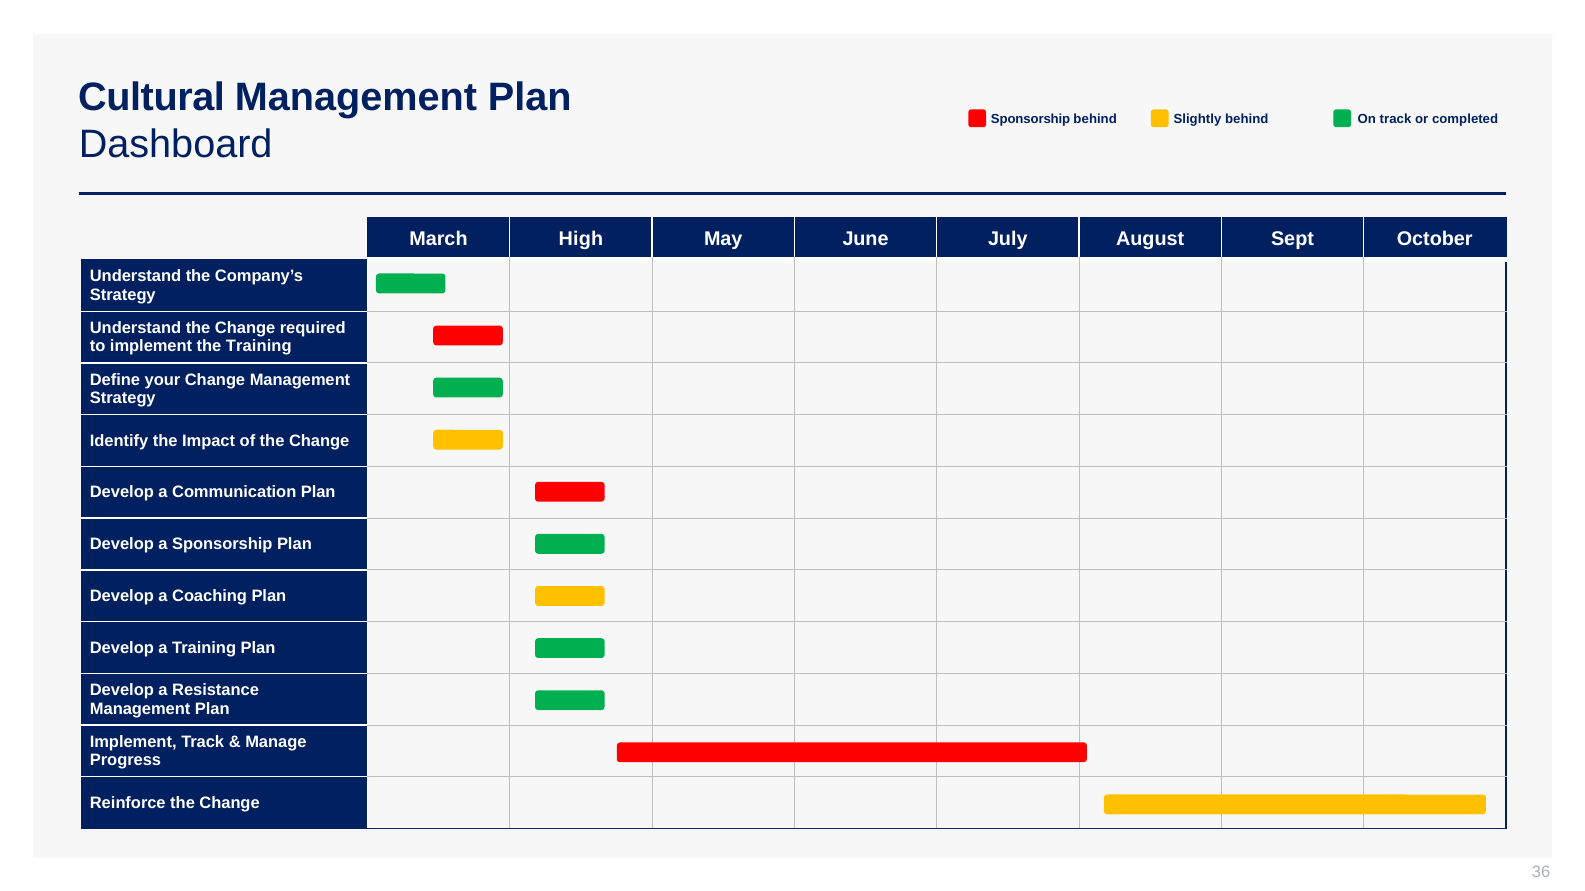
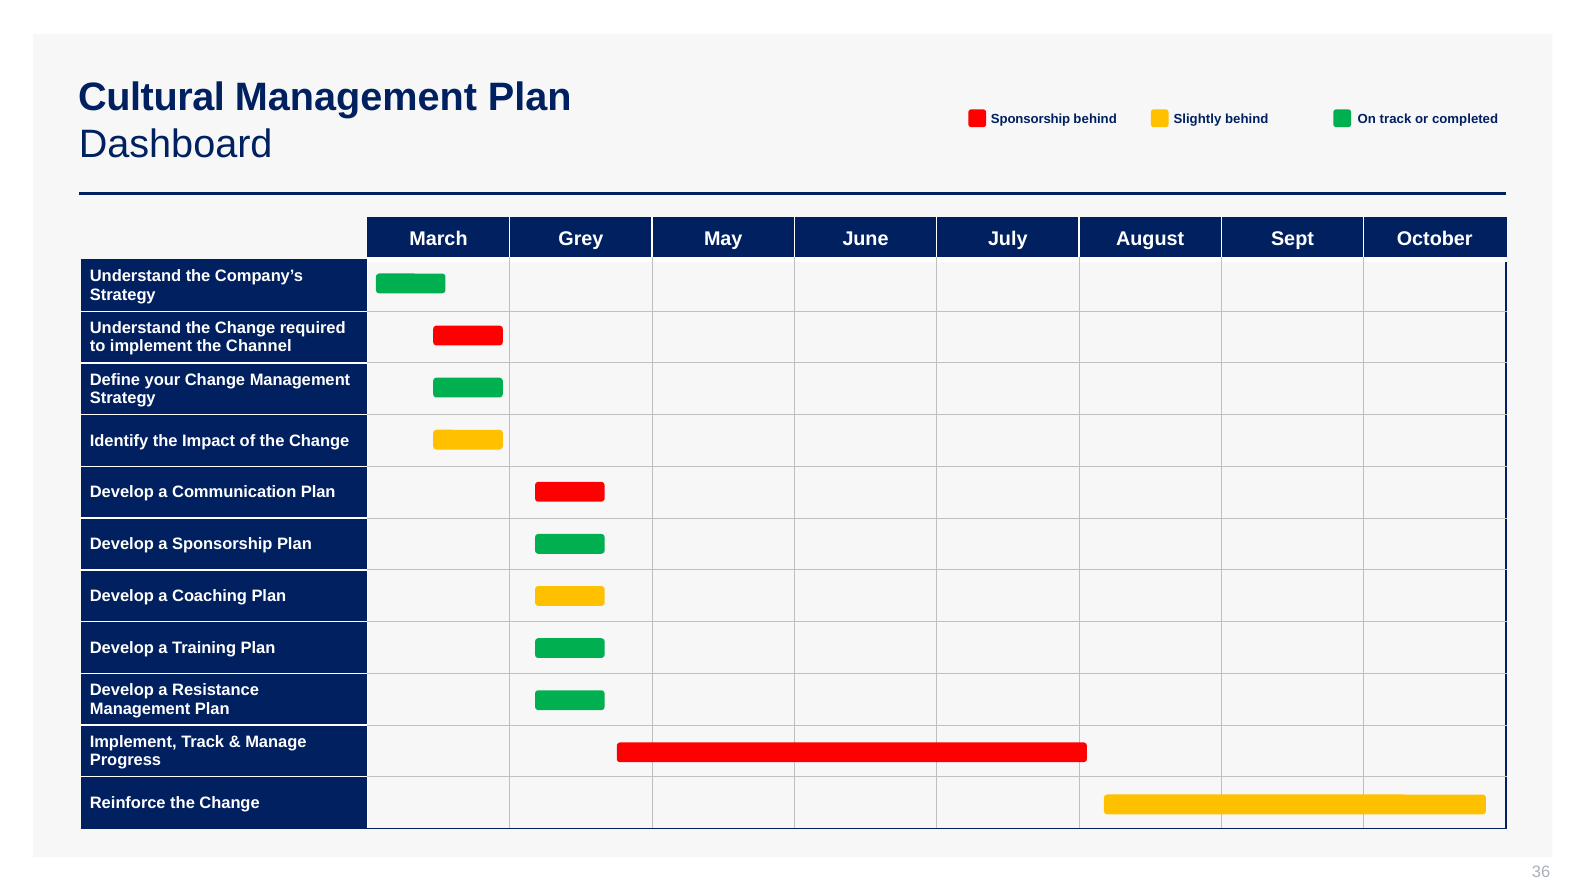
High: High -> Grey (581, 239)
the Training: Training -> Channel (259, 347)
